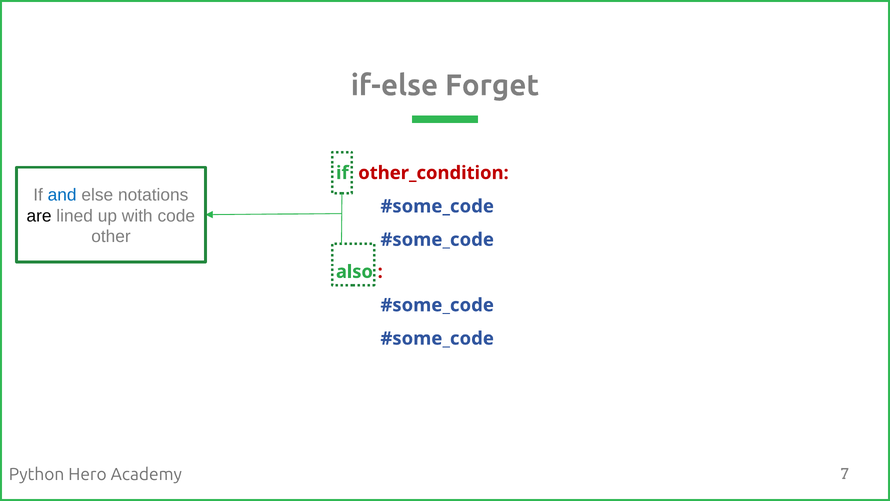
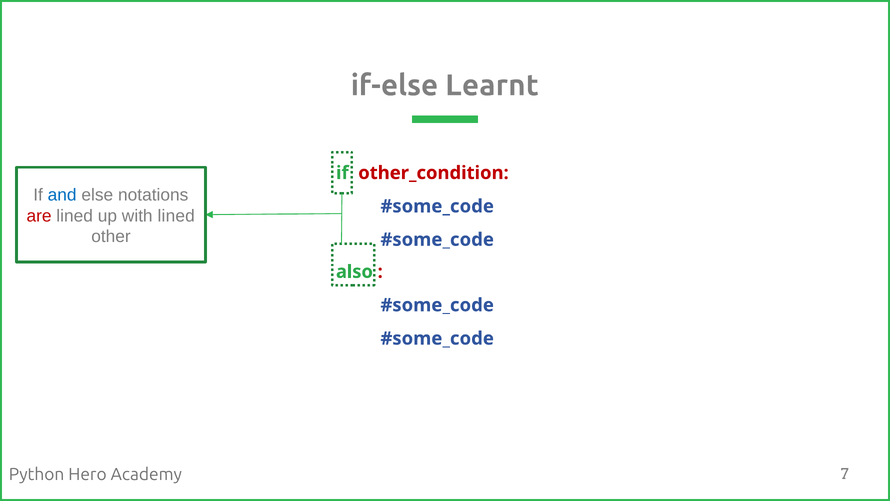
Forget: Forget -> Learnt (492, 85)
are colour: black -> red (39, 216)
with code: code -> lined (176, 216)
